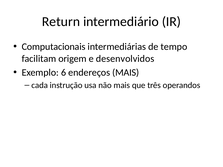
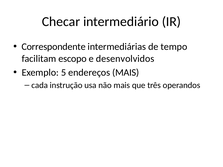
Return: Return -> Checar (61, 22)
Computacionais: Computacionais -> Correspondente (54, 47)
origem: origem -> escopo (72, 59)
6: 6 -> 5 (64, 73)
